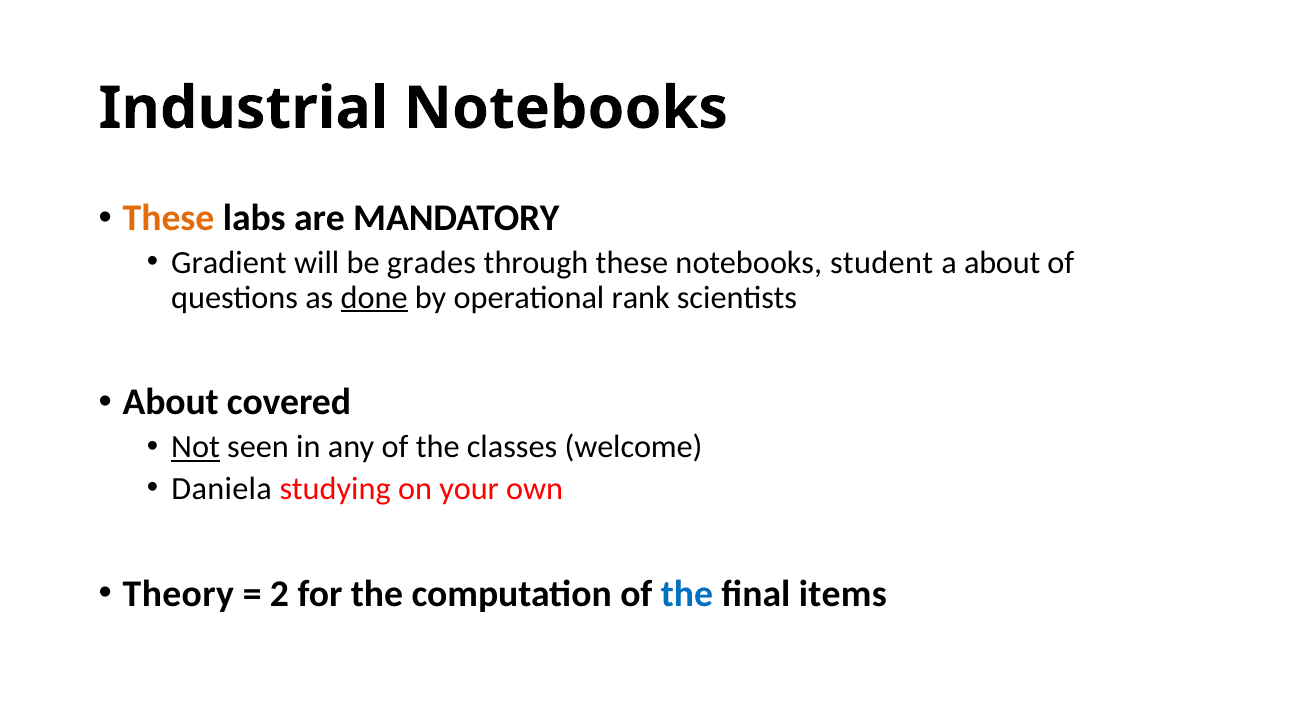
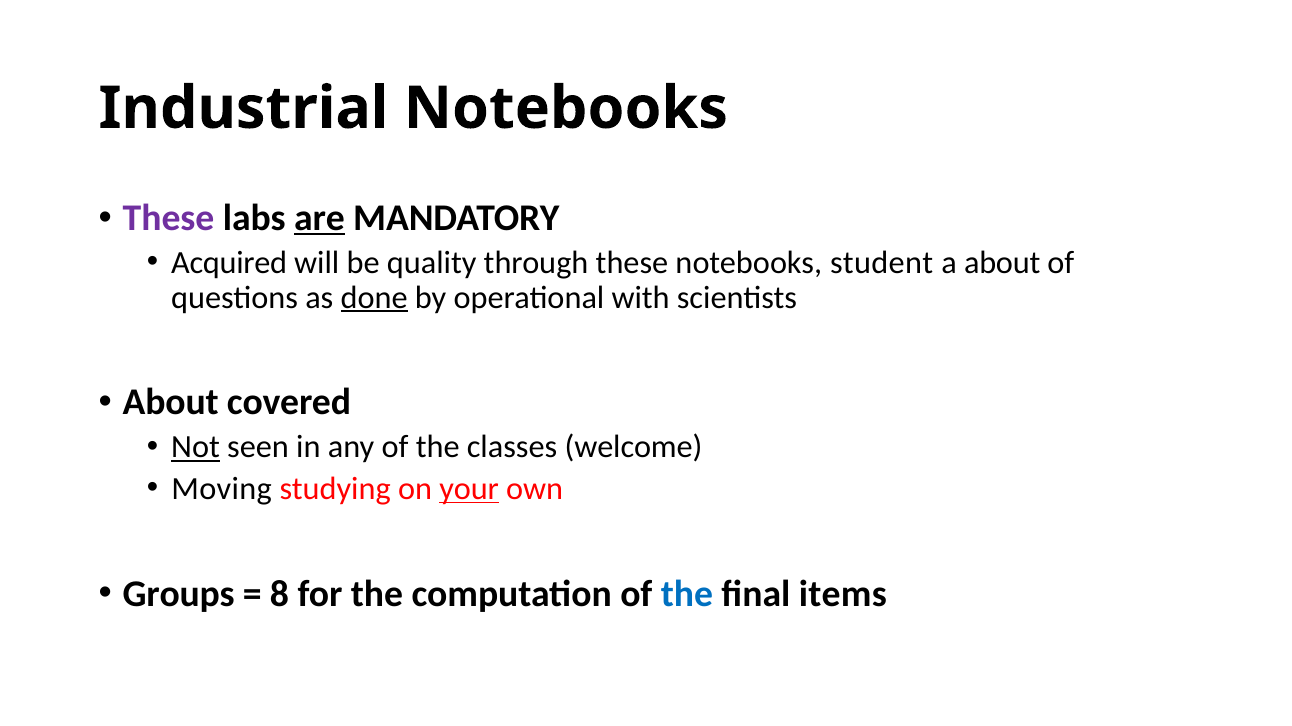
These colour: orange -> purple (169, 218)
are underline: none -> present (319, 218)
Gradient: Gradient -> Acquired (229, 263)
grades: grades -> quality (432, 263)
rank: rank -> with (641, 298)
Daniela: Daniela -> Moving (222, 489)
your underline: none -> present (469, 489)
Theory: Theory -> Groups (179, 594)
2: 2 -> 8 (279, 594)
